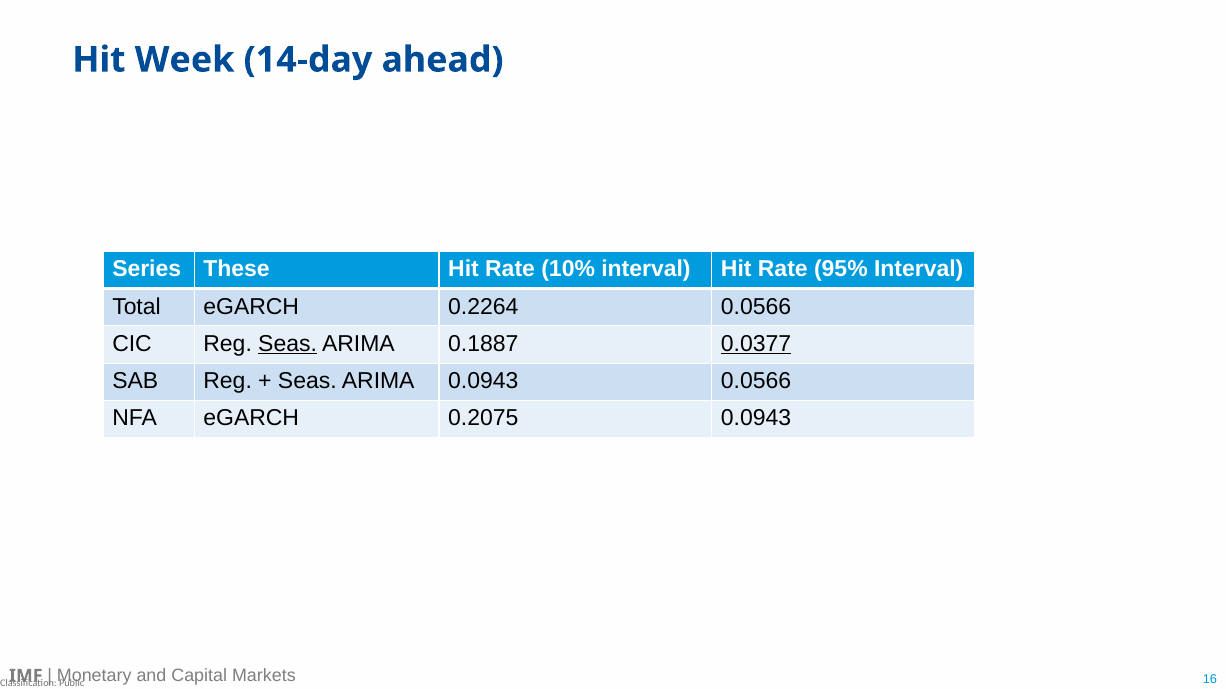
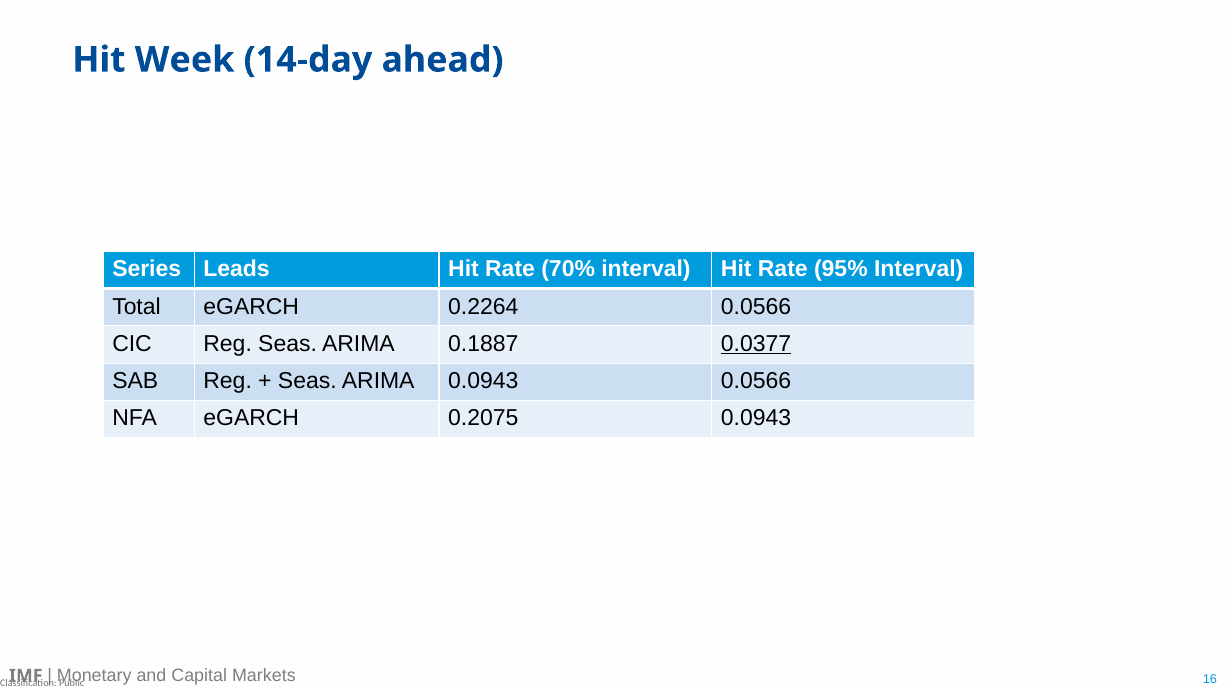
These: These -> Leads (237, 269)
10%: 10% -> 70% (568, 269)
Seas underline: present -> none (288, 344)
